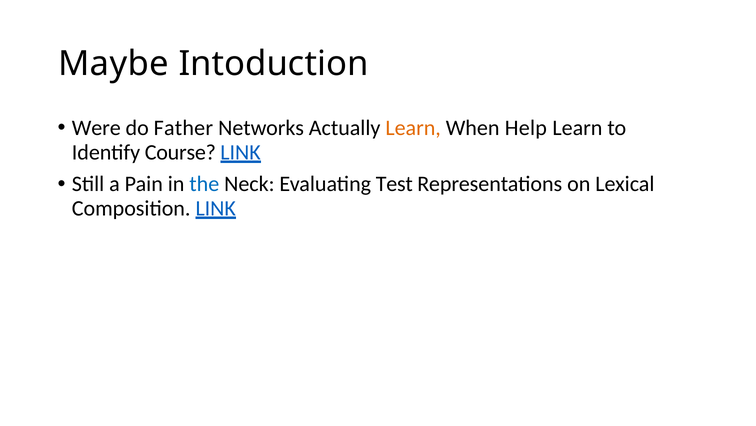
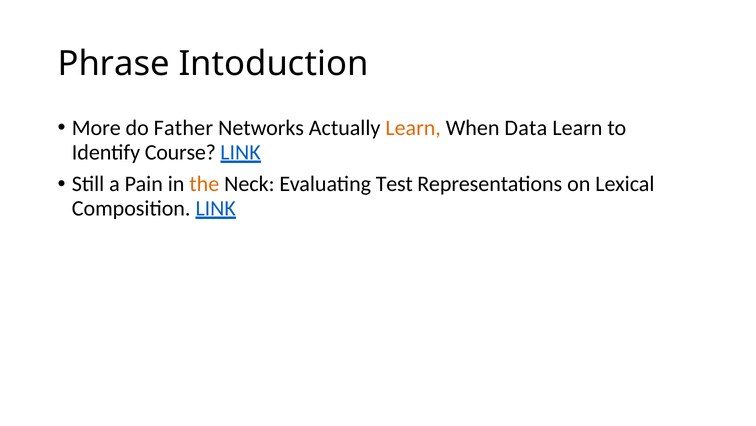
Maybe: Maybe -> Phrase (114, 64)
Were: Were -> More (96, 128)
Help: Help -> Data (526, 128)
the colour: blue -> orange (204, 184)
